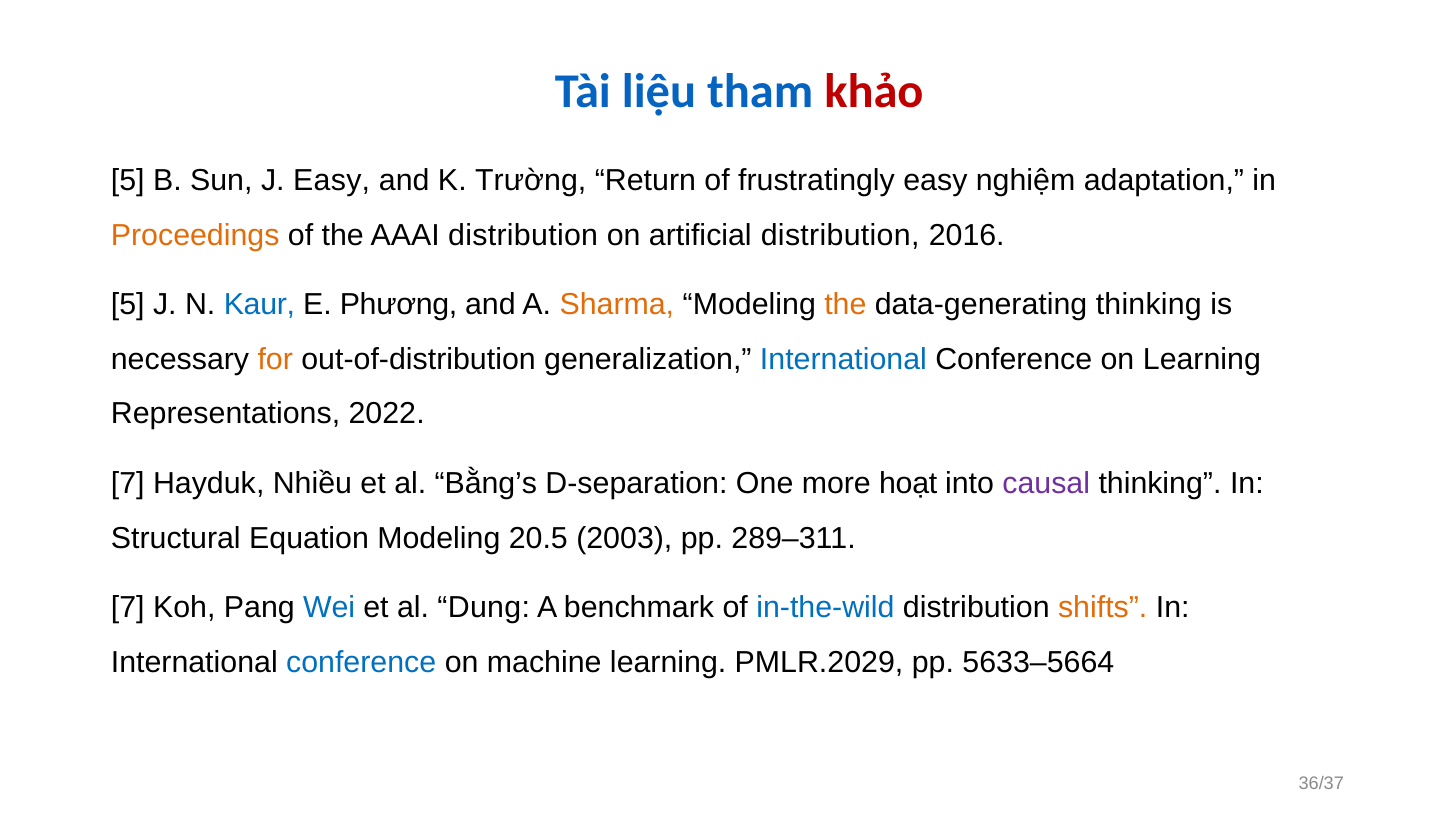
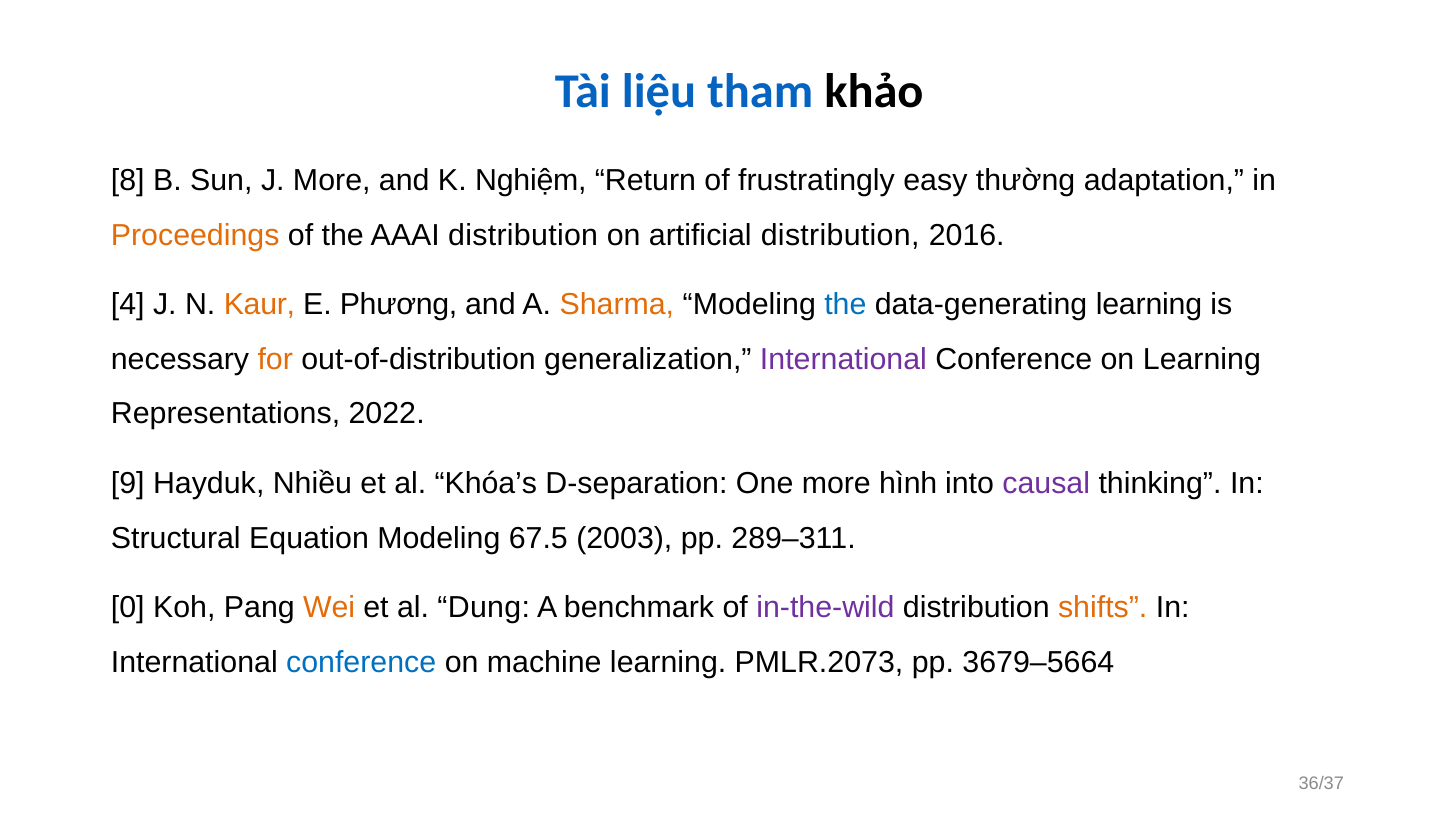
khảo colour: red -> black (874, 92)
5: 5 -> 8 (128, 181)
J Easy: Easy -> More (332, 181)
Trường: Trường -> Nghiệm (531, 181)
nghiệm: nghiệm -> thường (1026, 181)
5: 5 -> 4 (128, 305)
Kaur colour: blue -> orange (259, 305)
the colour: orange -> blue (845, 305)
data-generating thinking: thinking -> learning (1149, 305)
International colour: blue -> purple (843, 360)
7: 7 -> 9 (128, 484)
Bằng’s: Bằng’s -> Khóa’s (486, 484)
hoạt: hoạt -> hình (908, 484)
20.5: 20.5 -> 67.5 (538, 538)
7: 7 -> 0 (128, 608)
Wei colour: blue -> orange (329, 608)
in-the-wild colour: blue -> purple (825, 608)
PMLR.2029: PMLR.2029 -> PMLR.2073 (819, 663)
5633–5664: 5633–5664 -> 3679–5664 (1038, 663)
